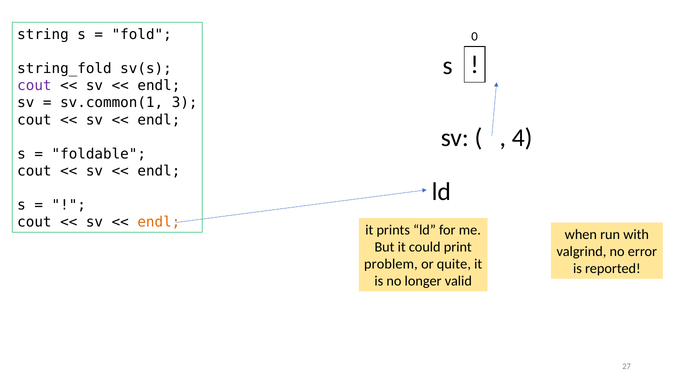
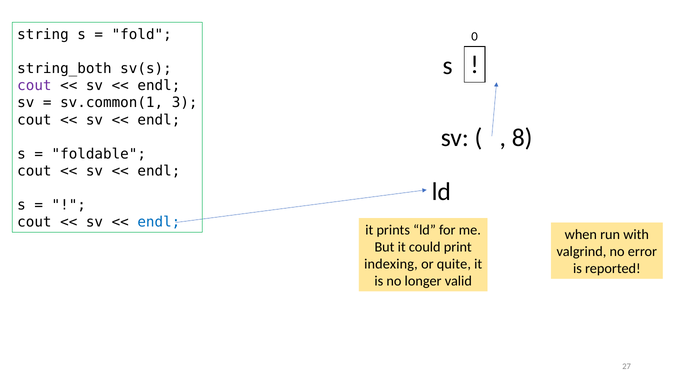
string_fold: string_fold -> string_both (64, 69)
4: 4 -> 8 (522, 138)
endl colour: orange -> blue (159, 222)
problem: problem -> indexing (391, 264)
